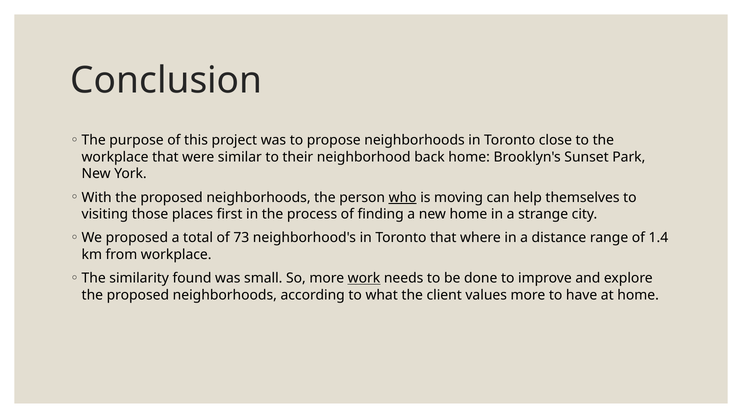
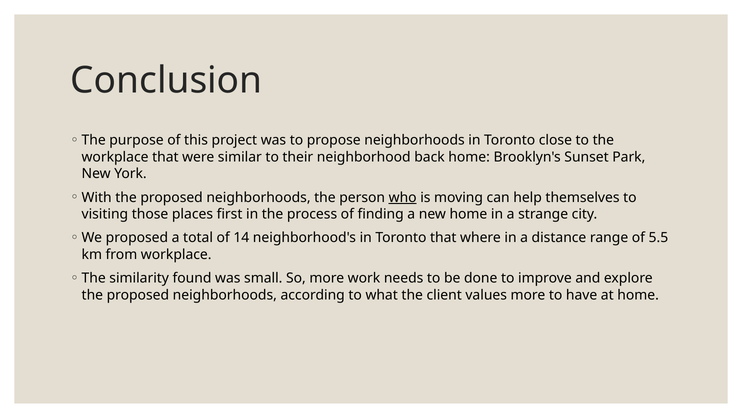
73: 73 -> 14 (241, 238)
1.4: 1.4 -> 5.5 (658, 238)
work underline: present -> none (364, 278)
